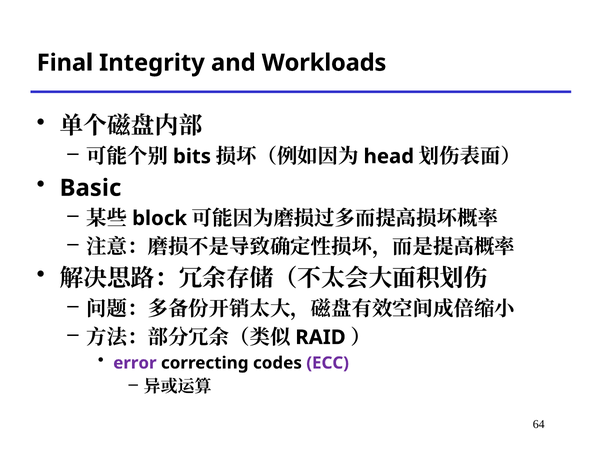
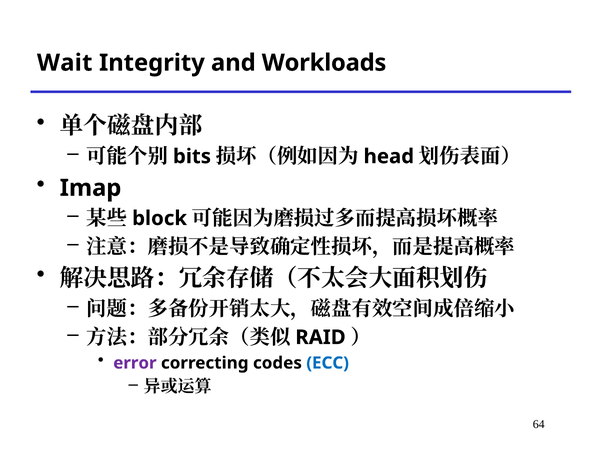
Final: Final -> Wait (65, 63)
Basic: Basic -> Imap (91, 188)
ECC colour: purple -> blue (328, 363)
